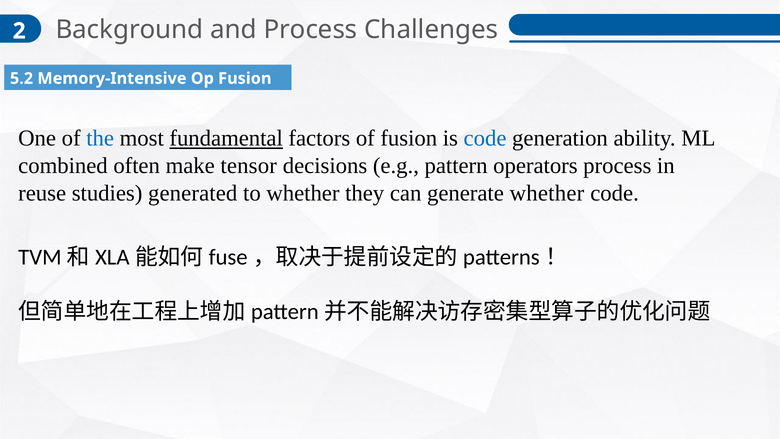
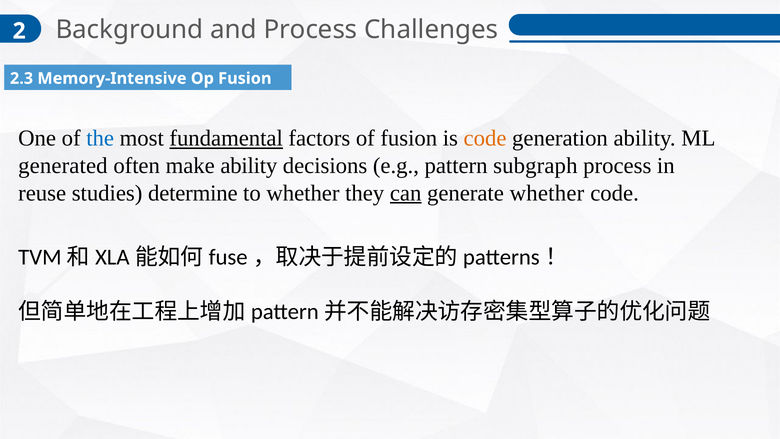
5.2: 5.2 -> 2.3 (22, 78)
code colour: blue -> orange (485, 138)
combined: combined -> generated (63, 166)
make tensor: tensor -> ability (249, 166)
operators: operators -> subgraph (535, 166)
generated: generated -> determine (193, 193)
can underline: none -> present (406, 193)
